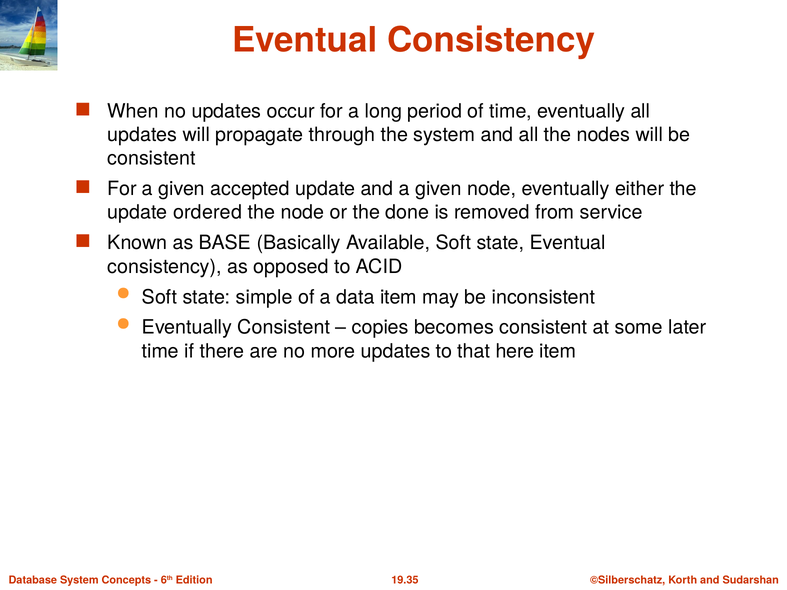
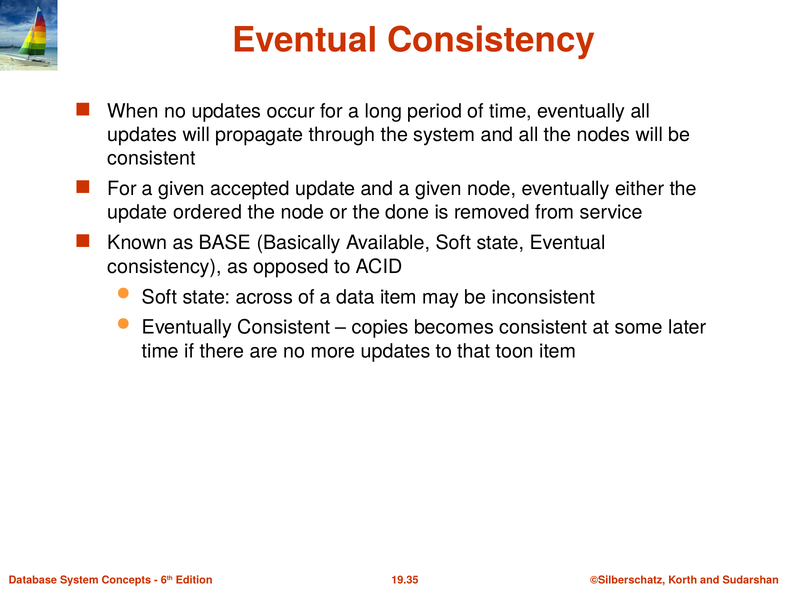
simple: simple -> across (264, 297)
here: here -> toon (515, 351)
